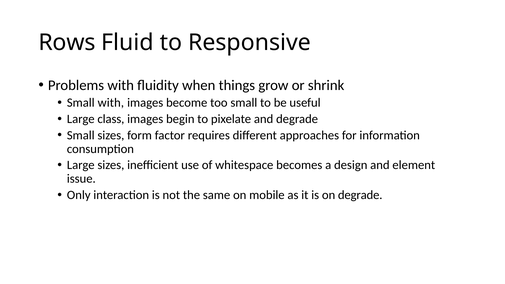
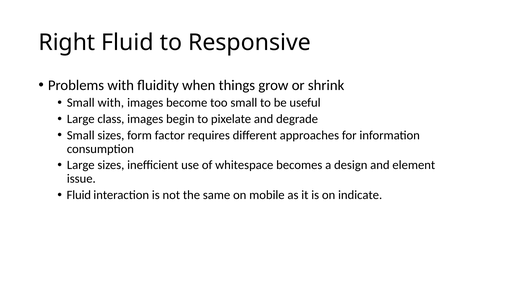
Rows: Rows -> Right (67, 42)
Only: Only -> Fluid (79, 195)
on degrade: degrade -> indicate (360, 195)
